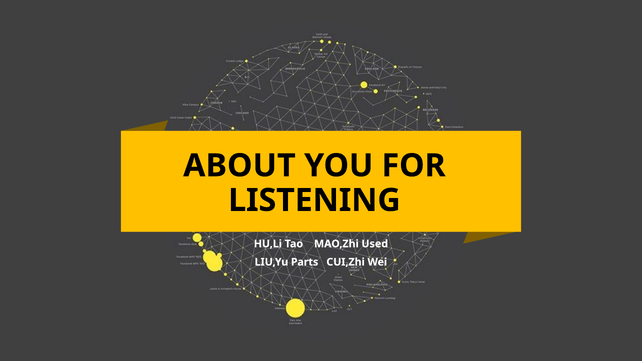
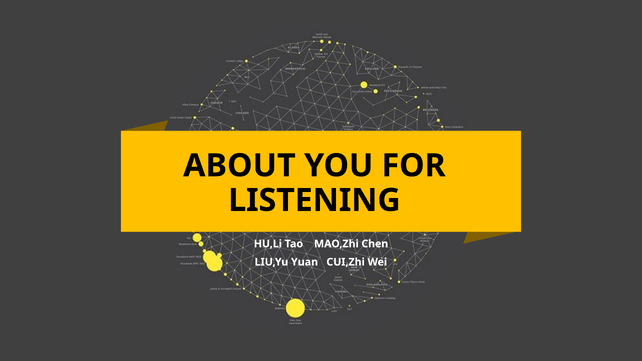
Used: Used -> Chen (375, 244)
Parts: Parts -> Yuan (305, 262)
